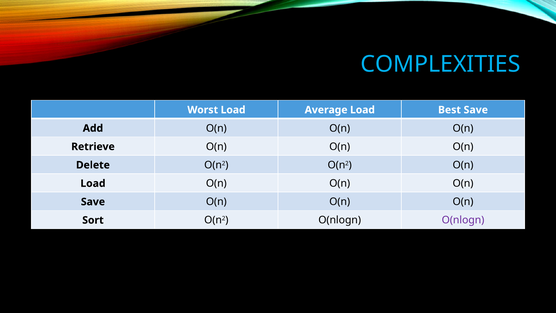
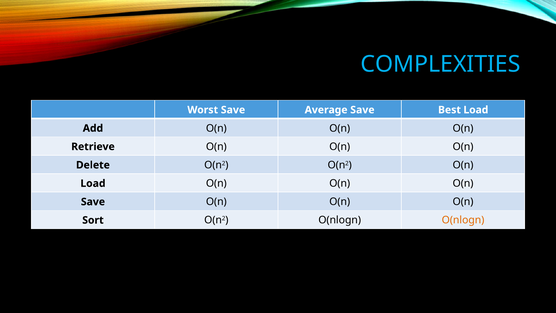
Worst Load: Load -> Save (233, 110)
Average Load: Load -> Save (362, 110)
Best Save: Save -> Load (476, 110)
O(nlogn colour: purple -> orange (463, 220)
